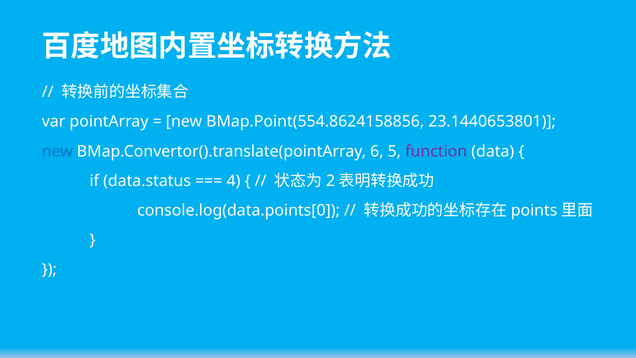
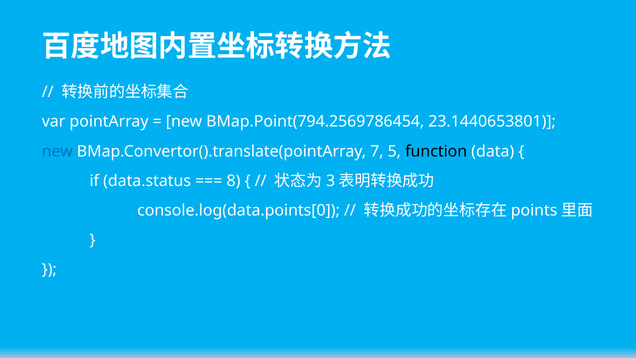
BMap.Point(554.8624158856: BMap.Point(554.8624158856 -> BMap.Point(794.2569786454 (315, 122)
6: 6 -> 7 (377, 151)
function colour: purple -> black (436, 151)
4: 4 -> 8 (233, 181)
2: 2 -> 3 (331, 181)
